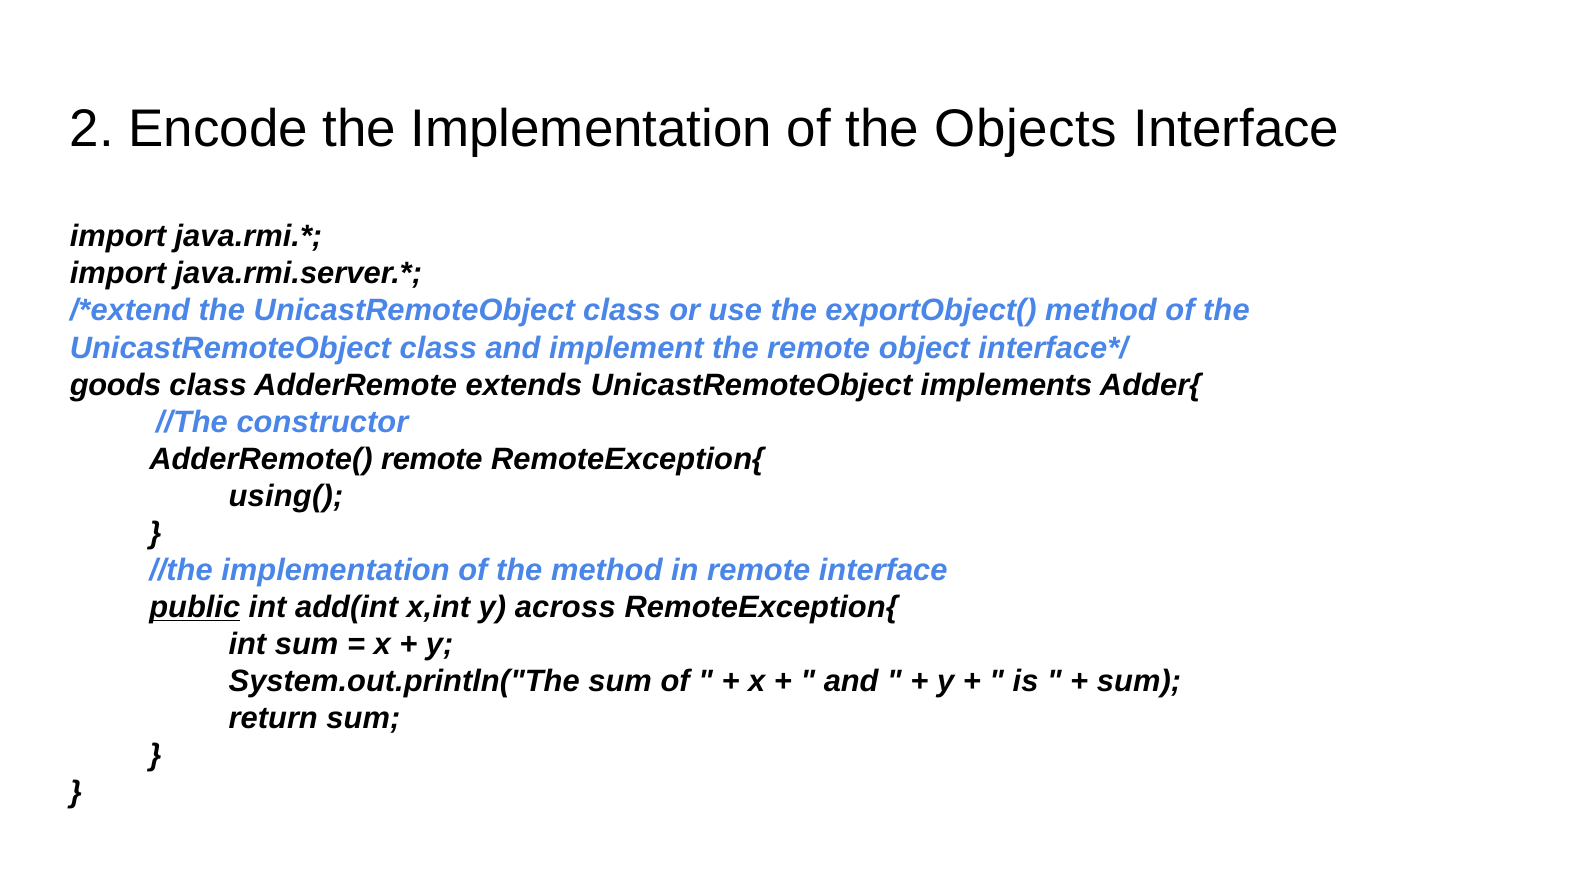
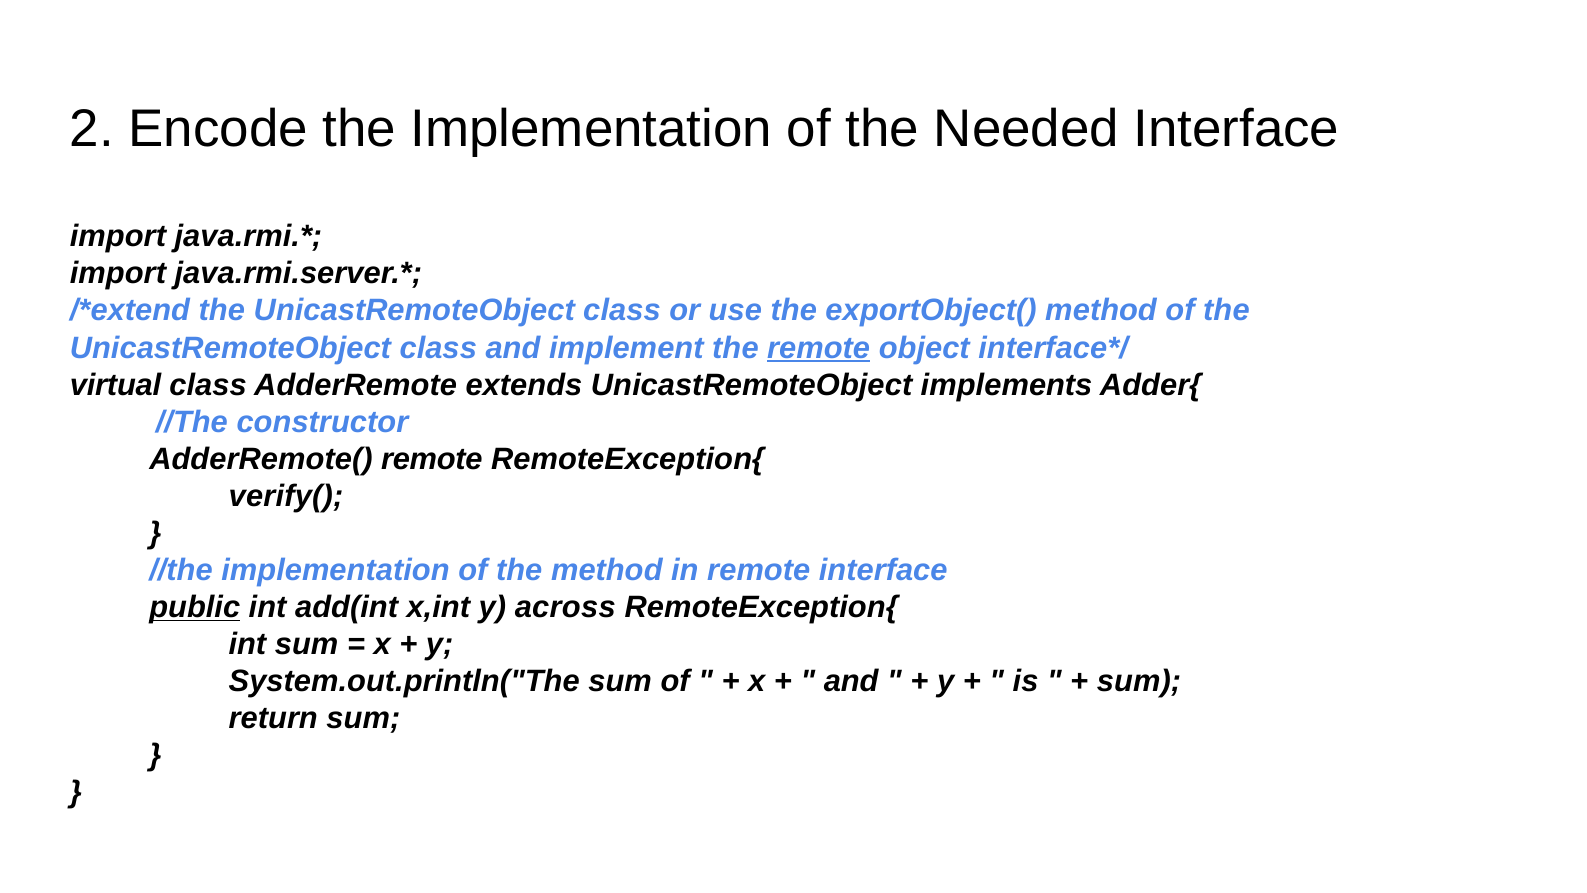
Objects: Objects -> Needed (1026, 129)
remote underline: none -> present (819, 348)
goods: goods -> virtual (116, 385)
using(: using( -> verify( (286, 496)
